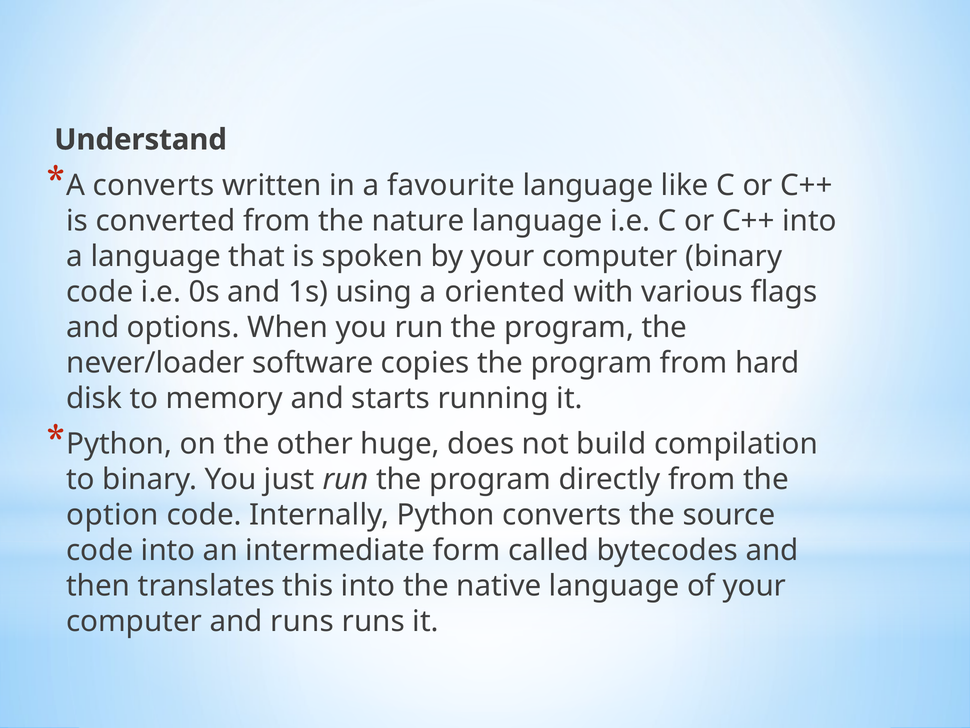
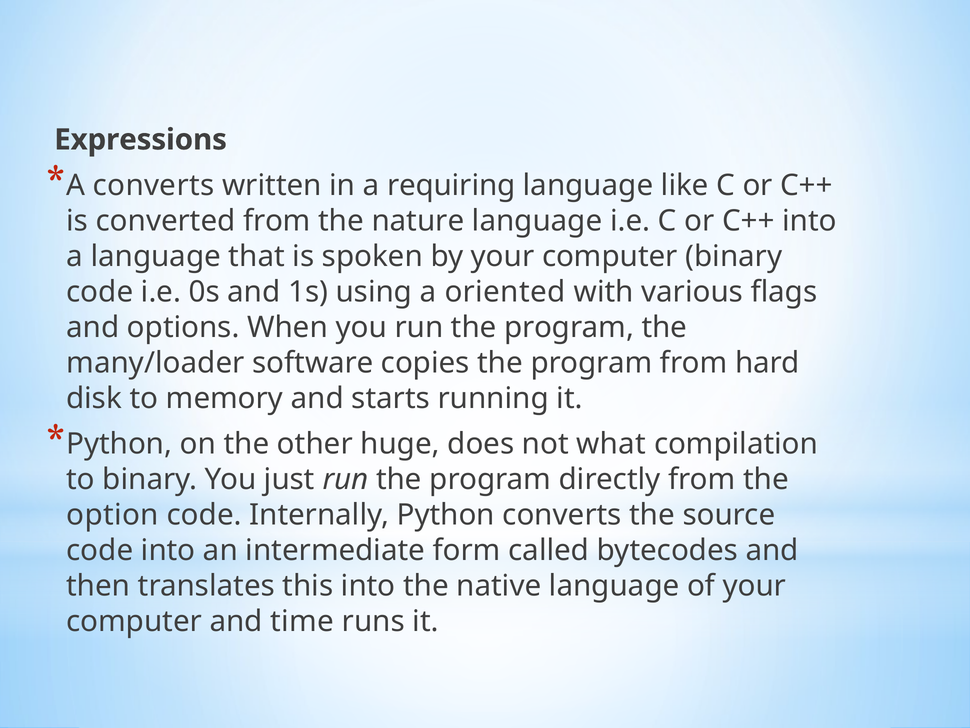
Understand: Understand -> Expressions (141, 140)
favourite: favourite -> requiring (451, 185)
never/loader: never/loader -> many/loader (155, 363)
build: build -> what (611, 444)
and runs: runs -> time (302, 621)
